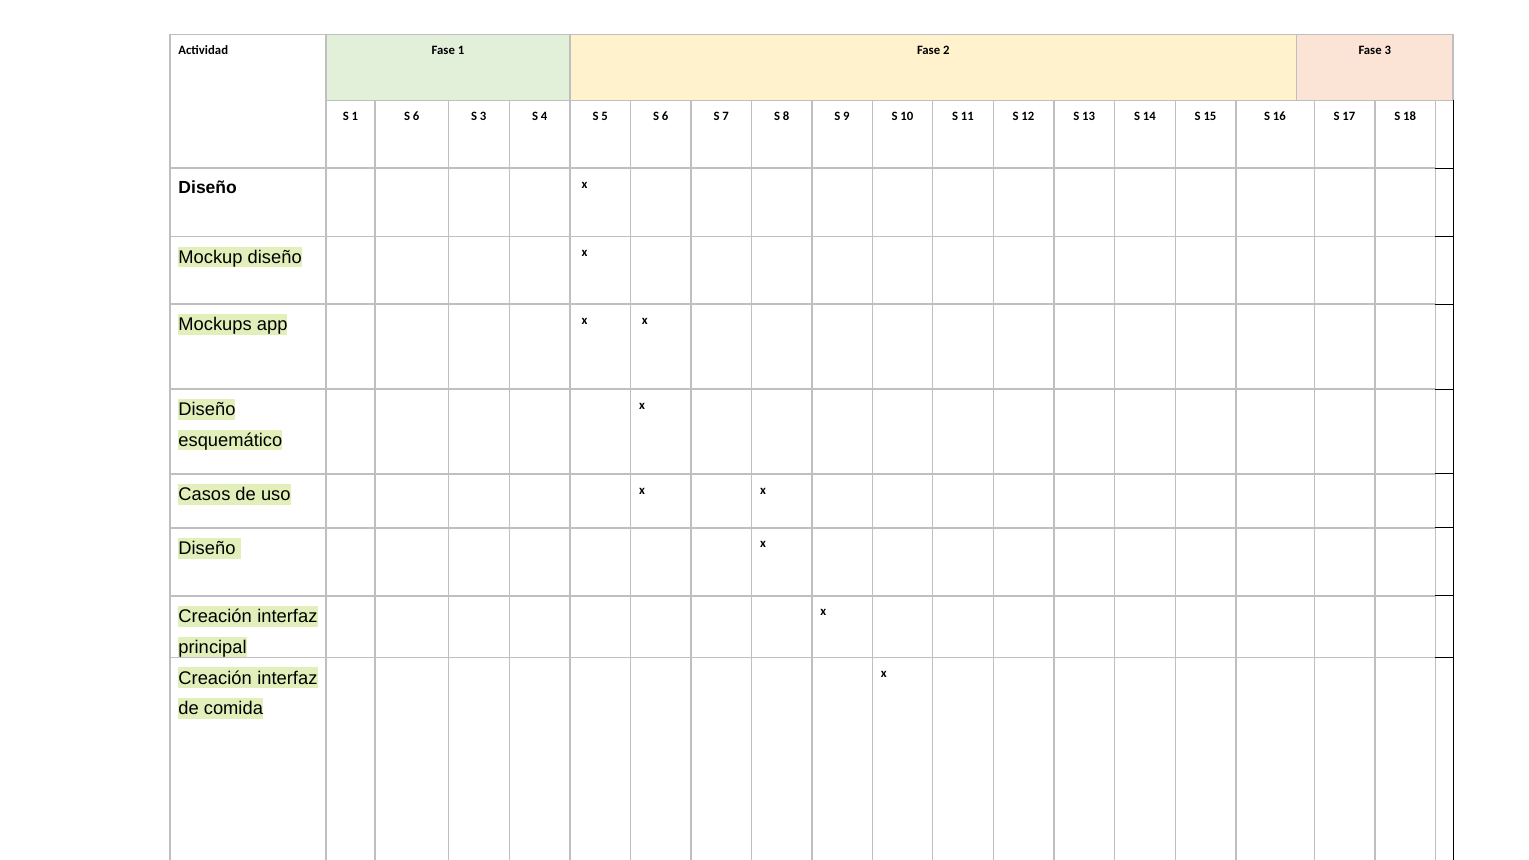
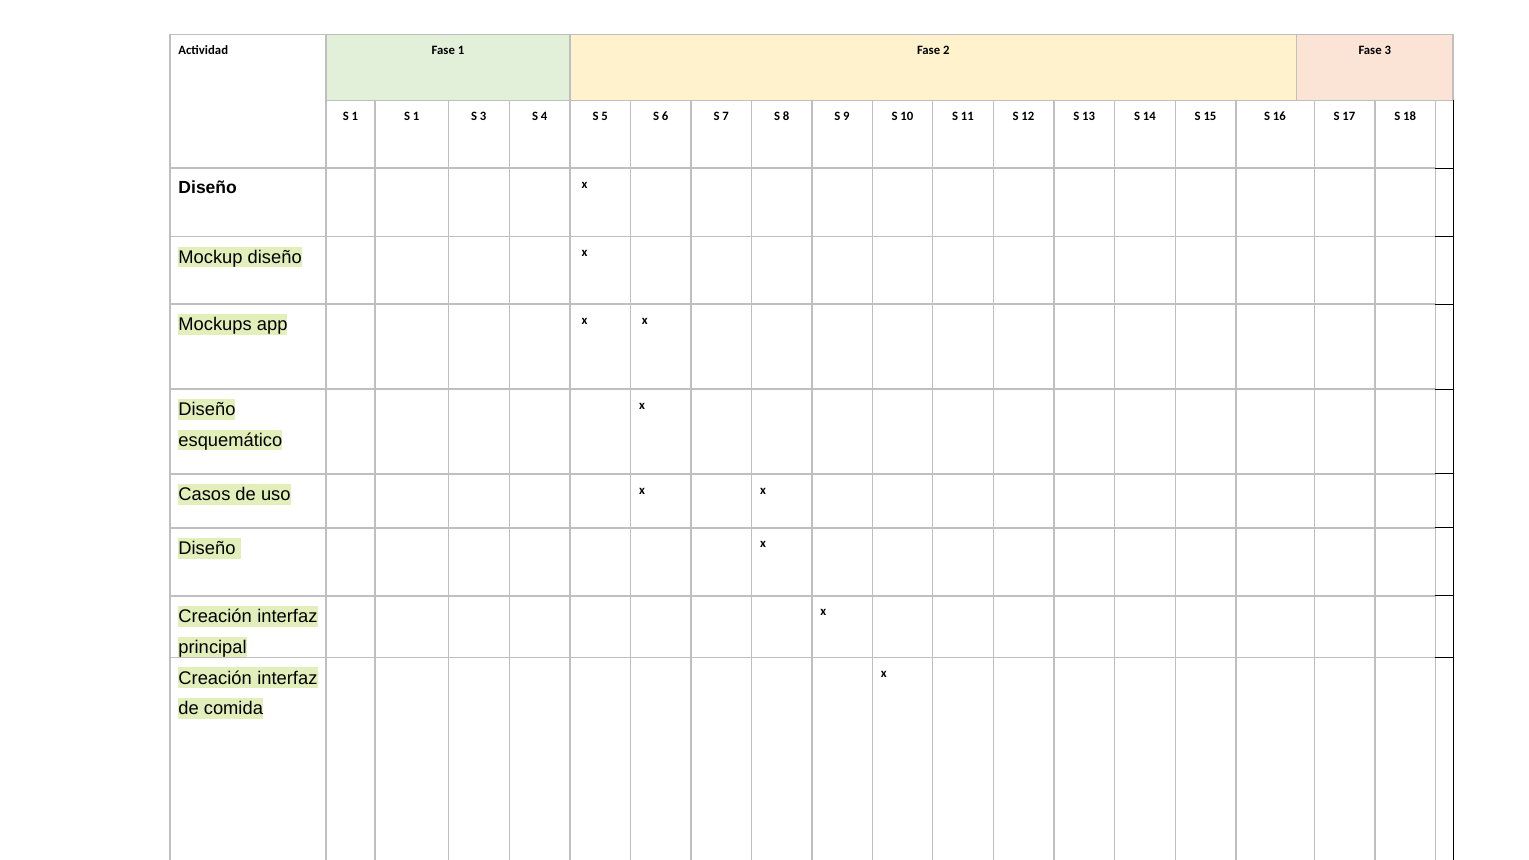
1 S 6: 6 -> 1 (416, 116)
